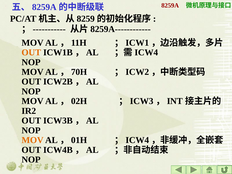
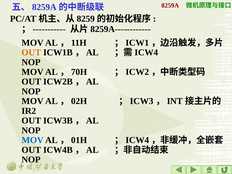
MOV colour: orange -> blue (33, 140)
